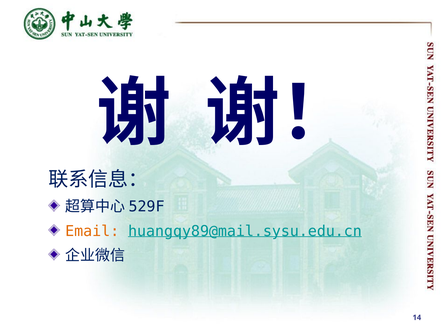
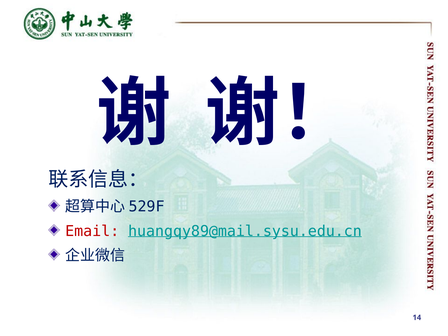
Email colour: orange -> red (92, 231)
